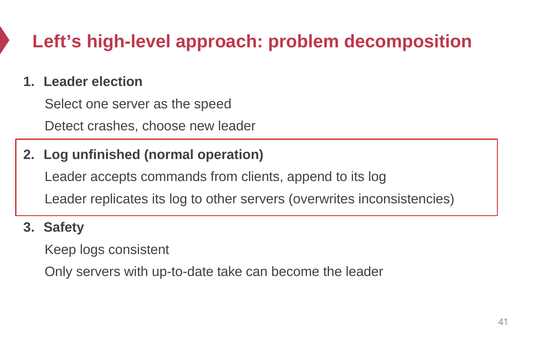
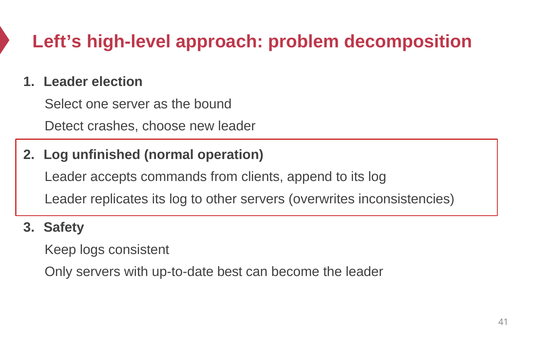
speed: speed -> bound (213, 104)
take: take -> best (230, 272)
